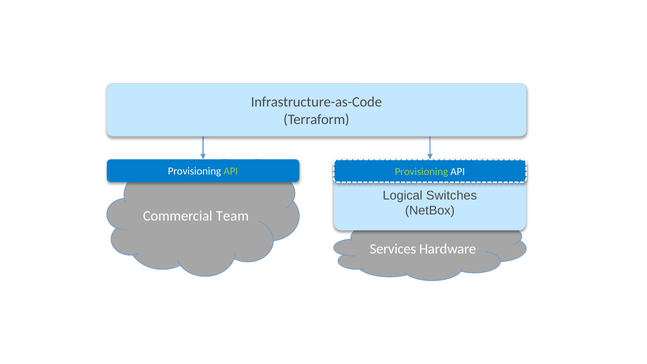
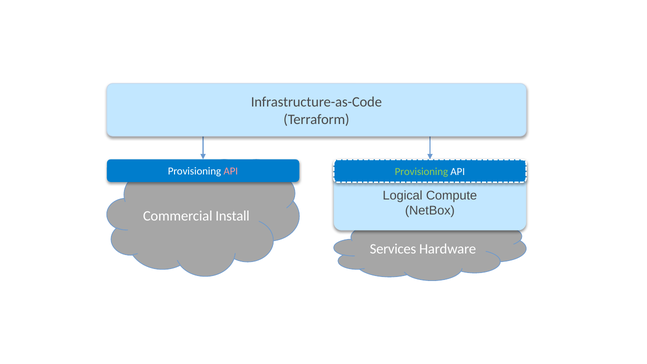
API colour: light green -> pink (231, 171)
Switches: Switches -> Compute (452, 196)
Team: Team -> Install (233, 216)
